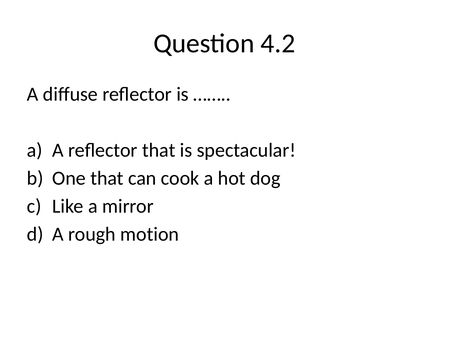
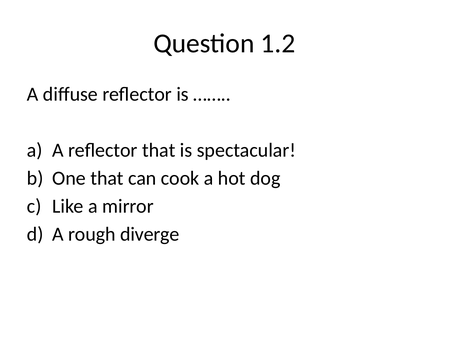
4.2: 4.2 -> 1.2 (278, 43)
motion: motion -> diverge (150, 234)
